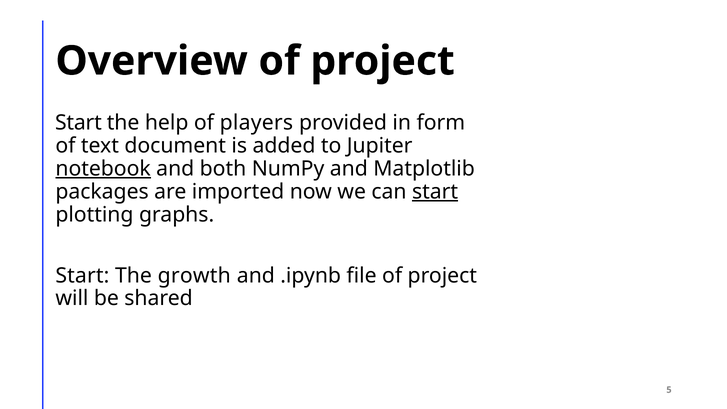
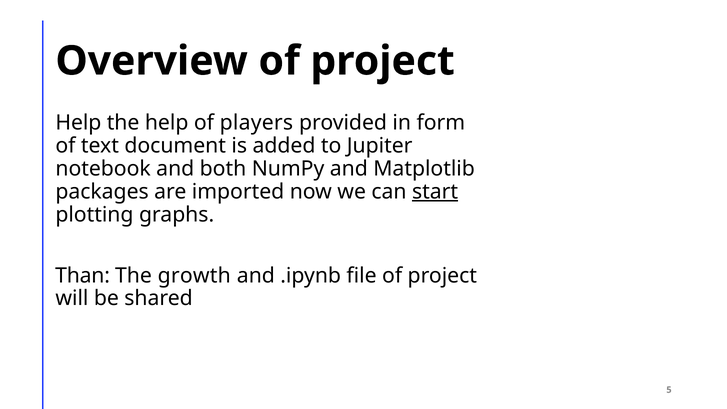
Start: Start -> Help (78, 123)
notebook underline: present -> none (103, 169)
Start: Start -> Than (83, 275)
